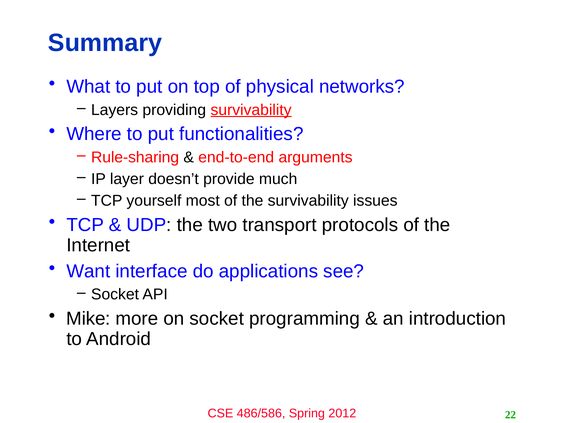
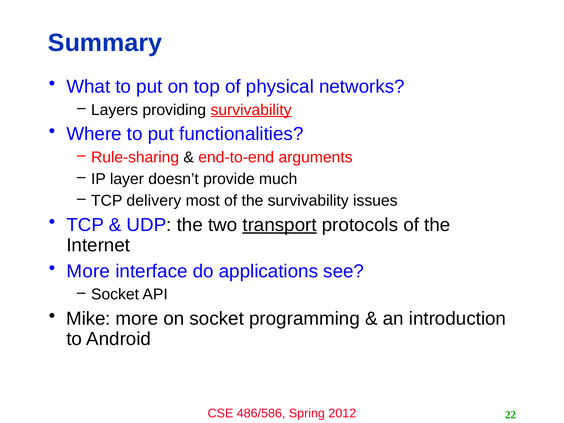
yourself: yourself -> delivery (154, 201)
transport underline: none -> present (280, 225)
Want: Want -> More (88, 271)
